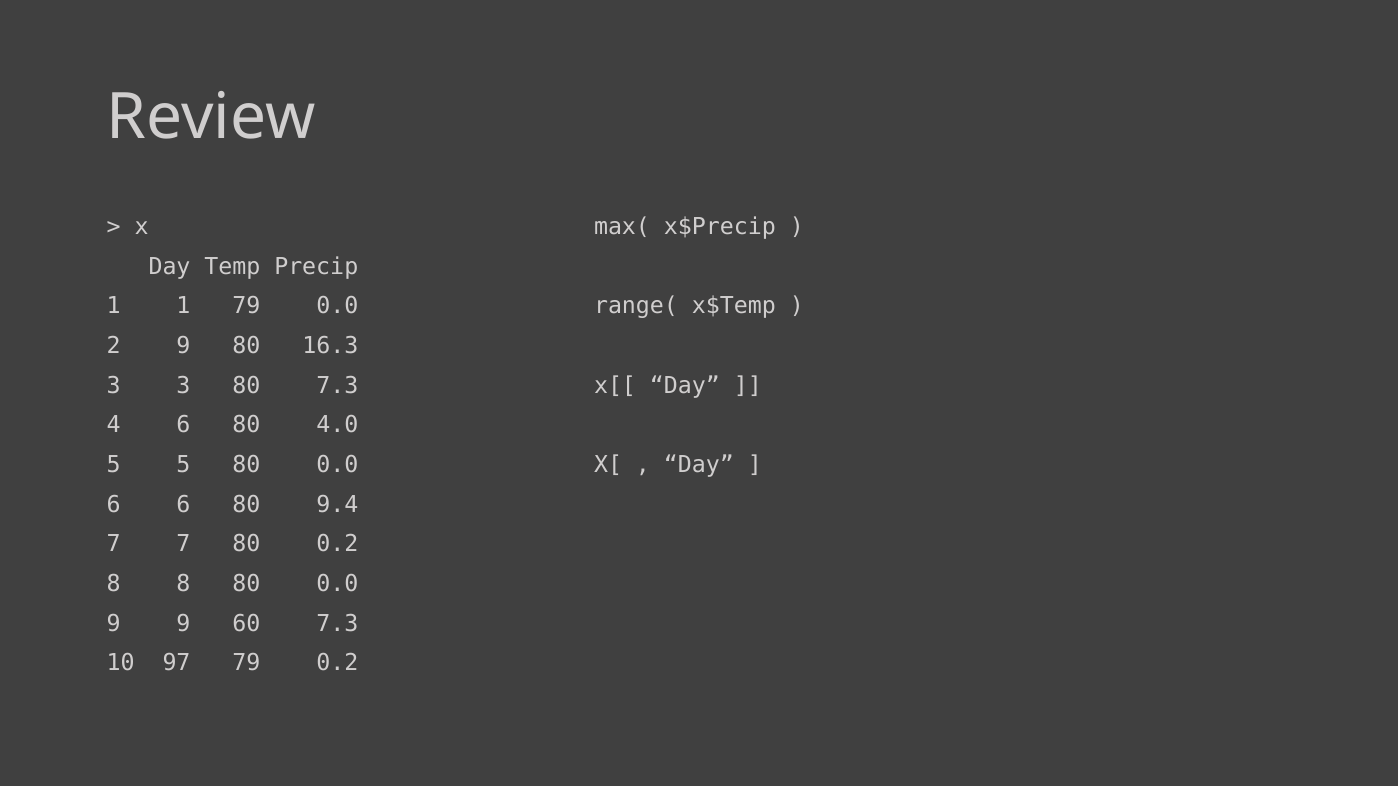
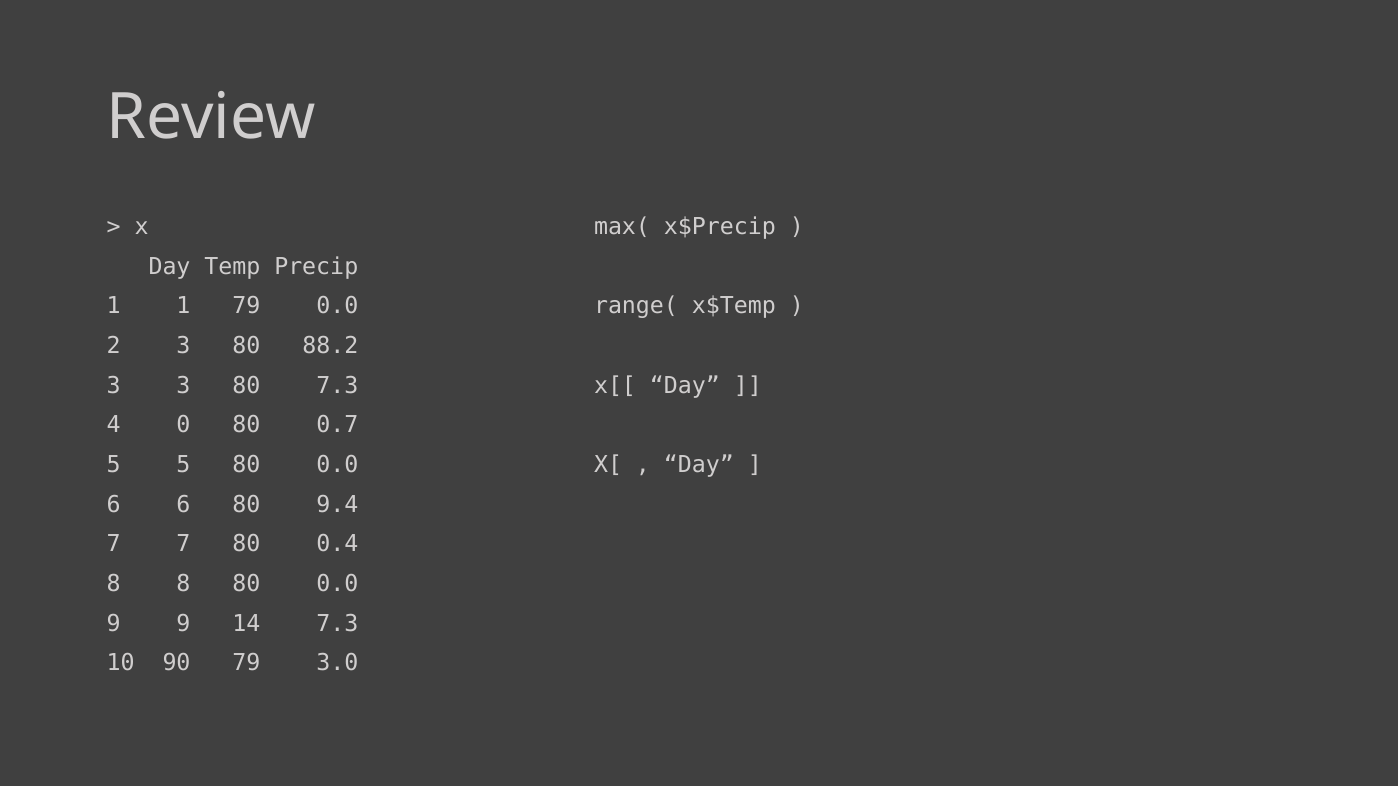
2 9: 9 -> 3 (183, 346)
16.3: 16.3 -> 88.2 (330, 346)
4 6: 6 -> 0 (183, 425)
4.0: 4.0 -> 0.7 (337, 425)
80 0.2: 0.2 -> 0.4 (337, 544)
60: 60 -> 14 (246, 624)
97: 97 -> 90 (177, 663)
79 0.2: 0.2 -> 3.0 (337, 663)
